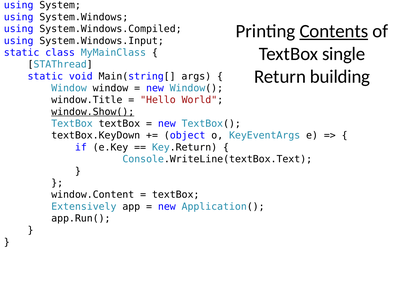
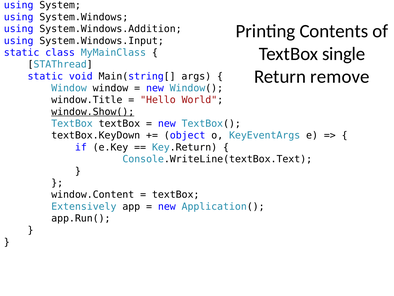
Contents underline: present -> none (334, 31)
System.Windows.Compiled: System.Windows.Compiled -> System.Windows.Addition (111, 29)
building: building -> remove (340, 76)
